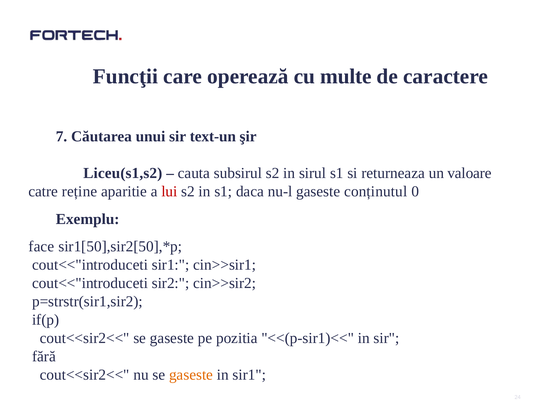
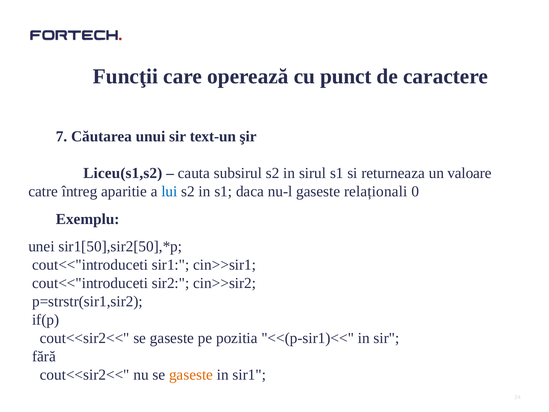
multe: multe -> punct (346, 77)
reține: reține -> întreg (80, 191)
lui colour: red -> blue (169, 191)
conținutul: conținutul -> relaționali (376, 191)
face: face -> unei (41, 246)
